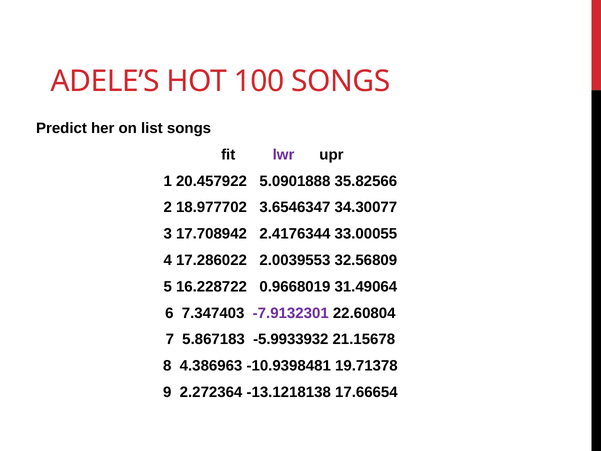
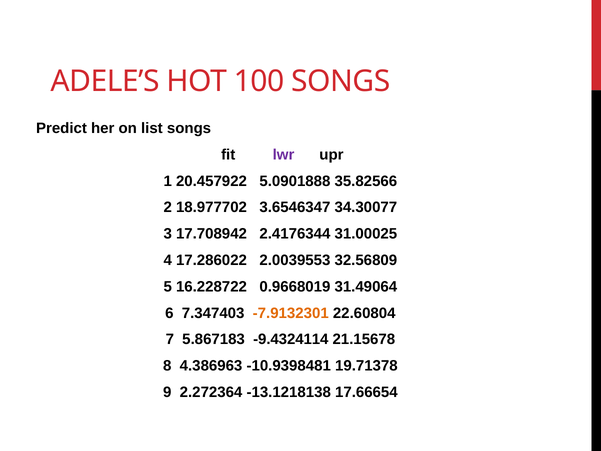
33.00055: 33.00055 -> 31.00025 (366, 234)
-7.9132301 colour: purple -> orange (291, 313)
-5.9933932: -5.9933932 -> -9.4324114 (291, 339)
